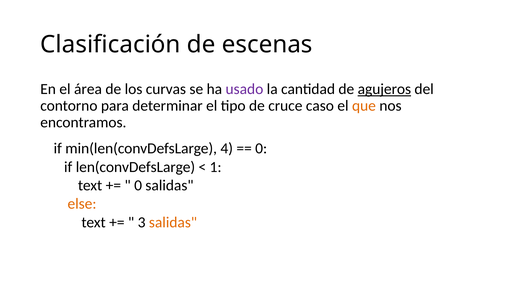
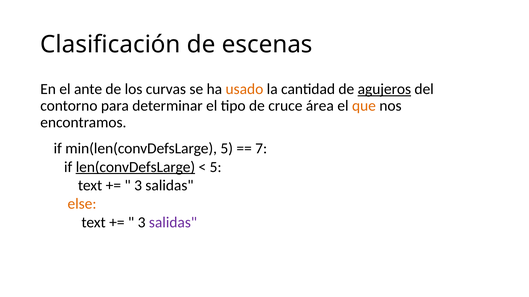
área: área -> ante (88, 89)
usado colour: purple -> orange (244, 89)
caso: caso -> área (320, 106)
min(len(convDefsLarge 4: 4 -> 5 (227, 149)
0: 0 -> 7 (261, 149)
len(convDefsLarge underline: none -> present (135, 167)
1: 1 -> 5 (216, 167)
0: 0 -> 3 (138, 186)
salidas colour: orange -> purple (173, 223)
